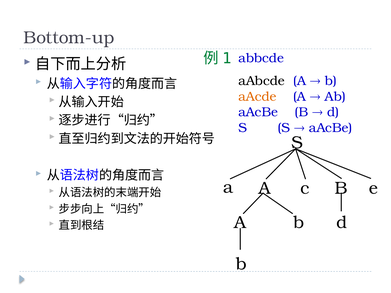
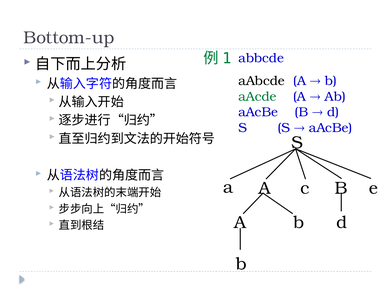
aAcde colour: orange -> green (257, 97)
